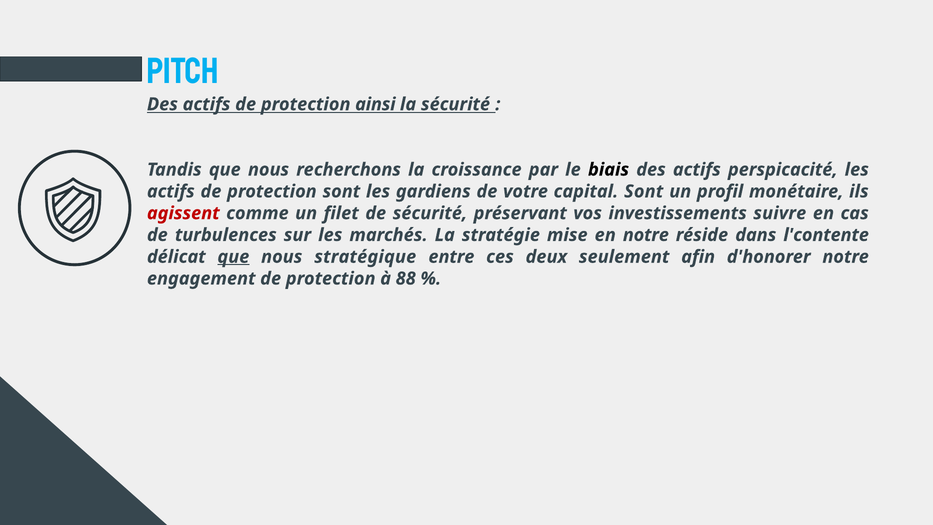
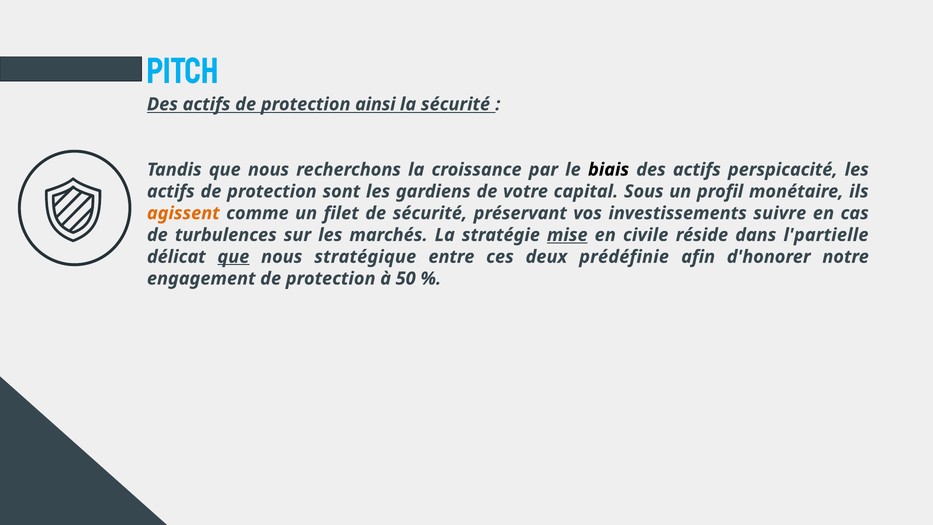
capital Sont: Sont -> Sous (644, 191)
agissent colour: red -> orange (183, 213)
mise underline: none -> present (567, 235)
en notre: notre -> civile (646, 235)
l'contente: l'contente -> l'partielle (826, 235)
seulement: seulement -> prédéfinie (624, 257)
88: 88 -> 50 (406, 279)
